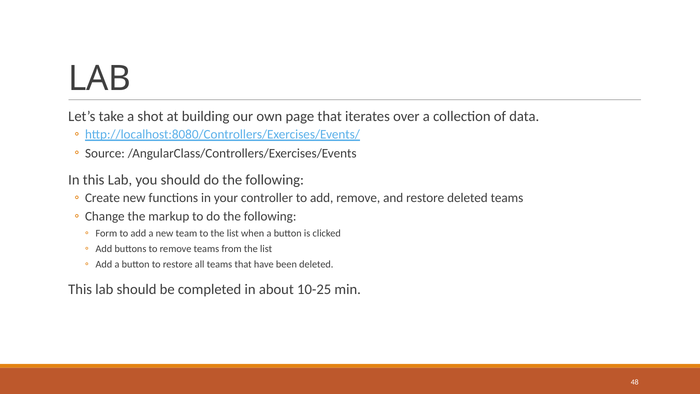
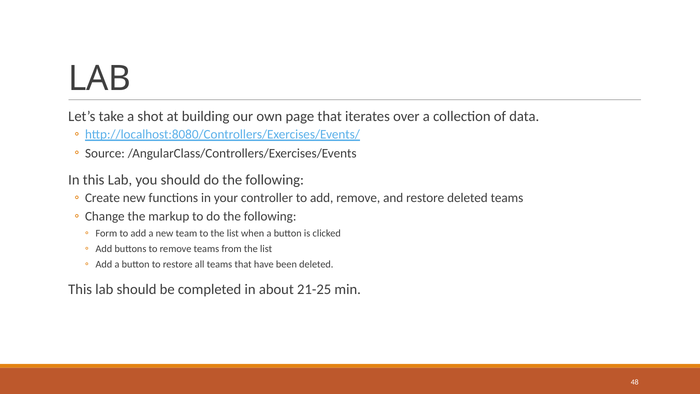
10-25: 10-25 -> 21-25 (314, 289)
